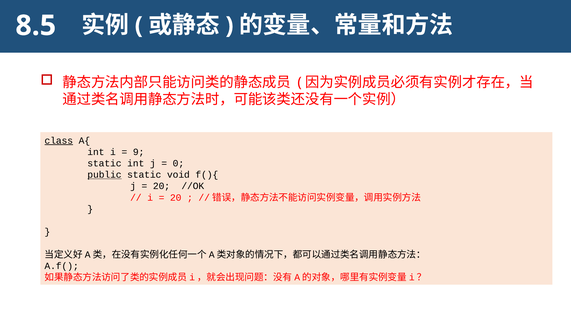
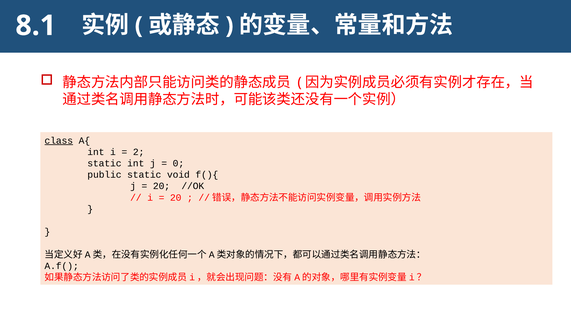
8.5: 8.5 -> 8.1 (36, 26)
9: 9 -> 2 (139, 152)
public underline: present -> none (104, 175)
